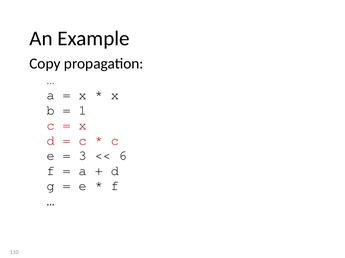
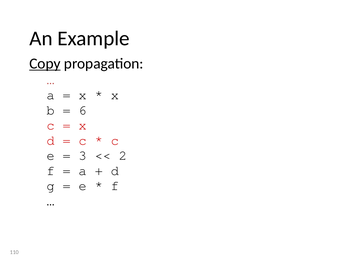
Copy underline: none -> present (45, 64)
1: 1 -> 6 (83, 110)
6: 6 -> 2 (123, 156)
